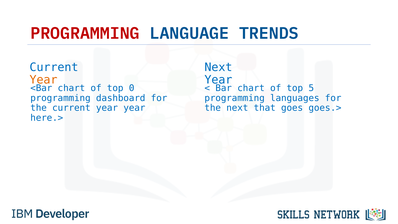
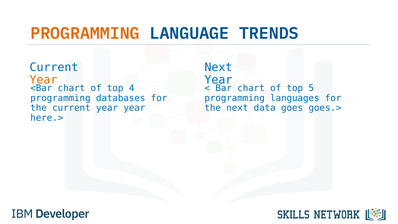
PROGRAMMING colour: red -> orange (85, 33)
0: 0 -> 4 (132, 88)
dashboard: dashboard -> databases (121, 98)
that: that -> data (265, 108)
